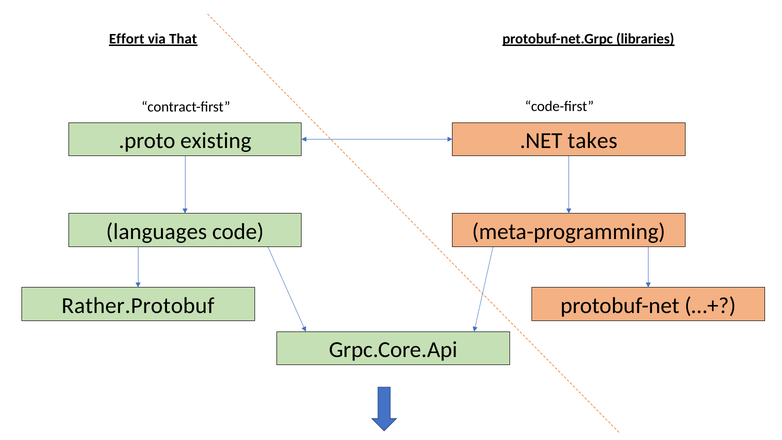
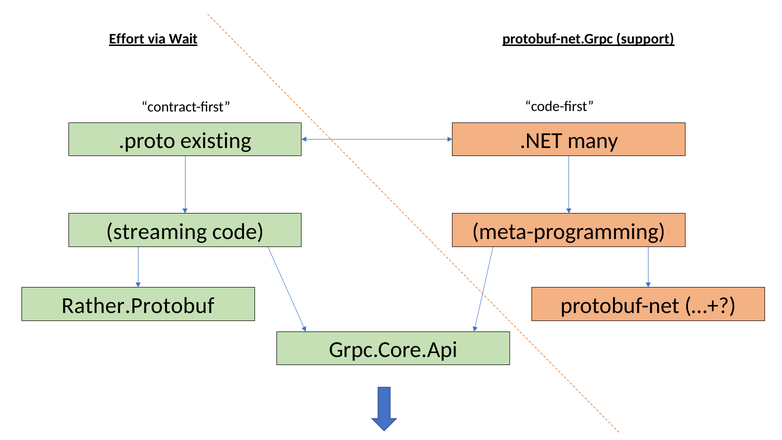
That: That -> Wait (183, 39)
libraries: libraries -> support (645, 39)
takes: takes -> many (593, 141)
languages: languages -> streaming (157, 232)
